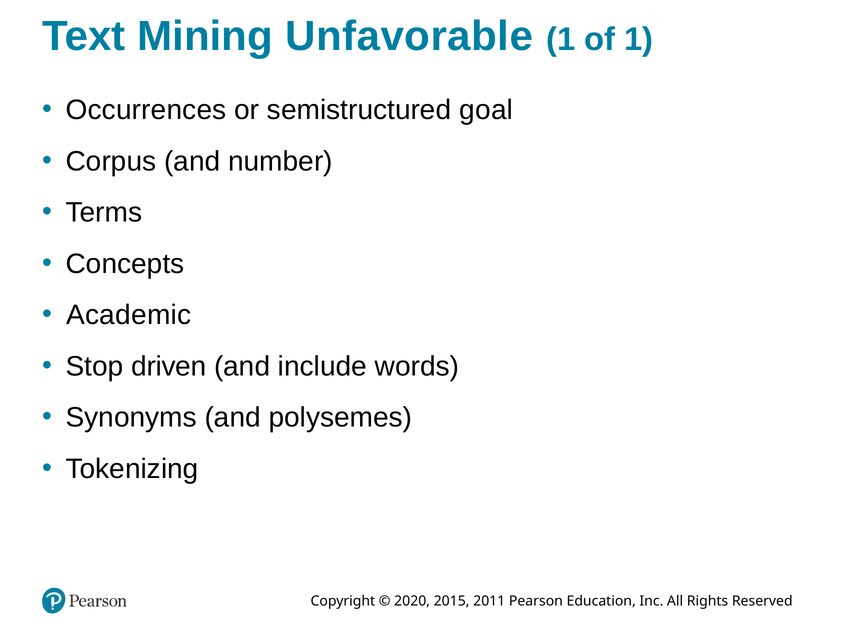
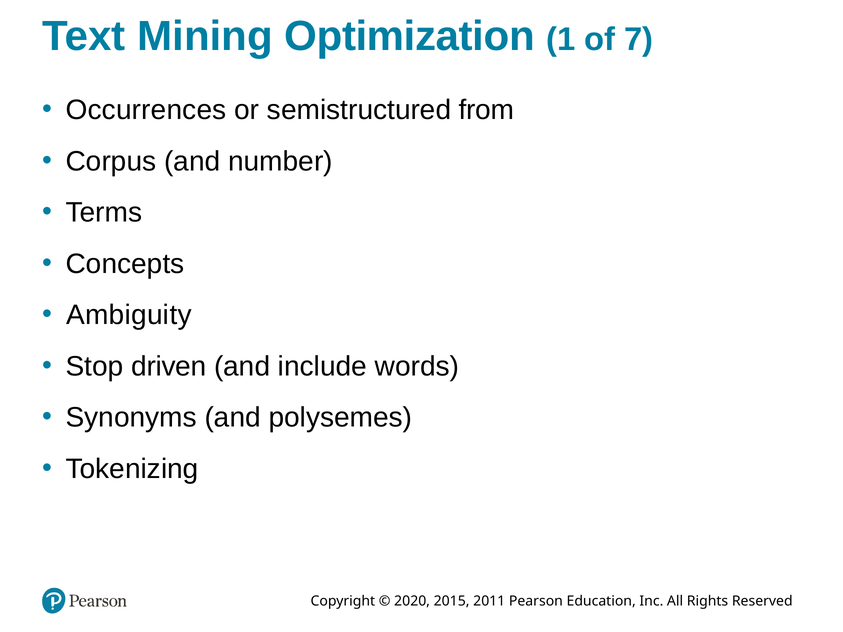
Unfavorable: Unfavorable -> Optimization (410, 36)
of 1: 1 -> 7 (639, 39)
goal: goal -> from (486, 110)
Academic: Academic -> Ambiguity (129, 315)
